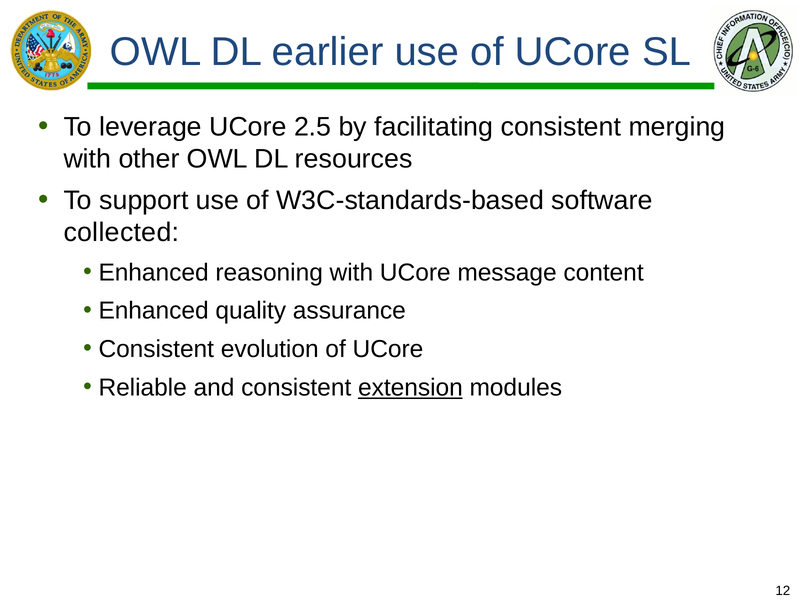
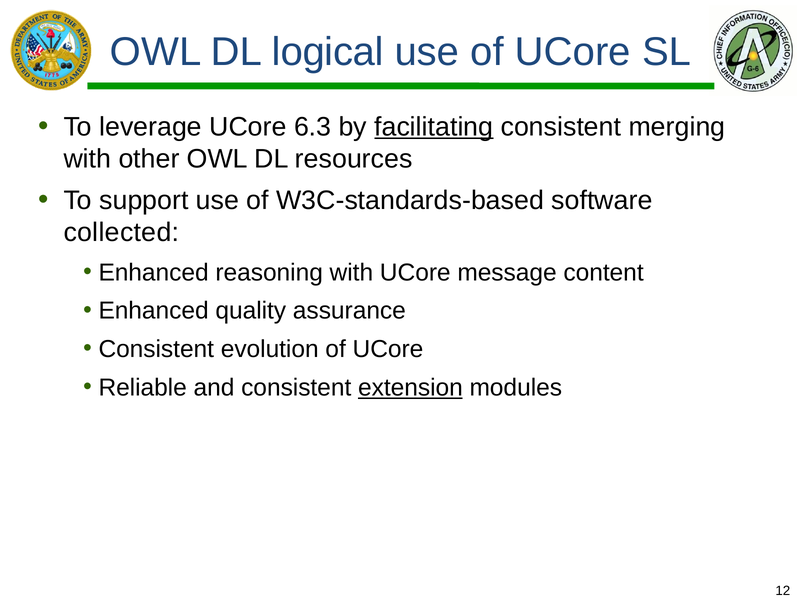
earlier: earlier -> logical (328, 52)
2.5: 2.5 -> 6.3 (313, 127)
facilitating underline: none -> present (434, 127)
